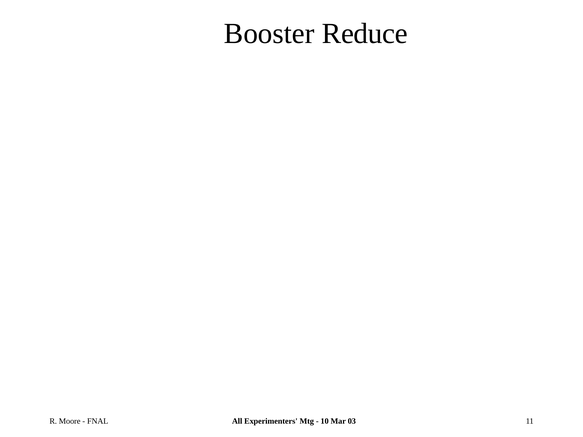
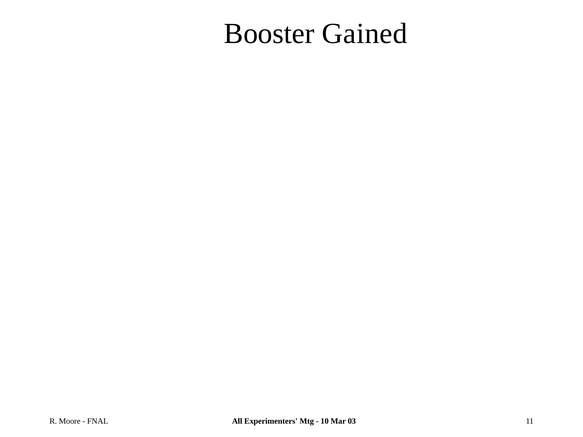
Reduce: Reduce -> Gained (365, 34)
